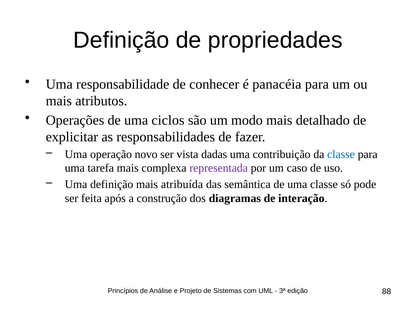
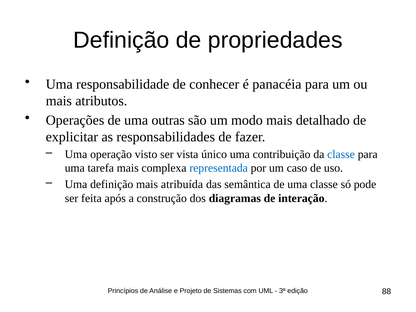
ciclos: ciclos -> outras (168, 120)
novo: novo -> visto (146, 154)
dadas: dadas -> único (214, 154)
representada colour: purple -> blue (219, 168)
